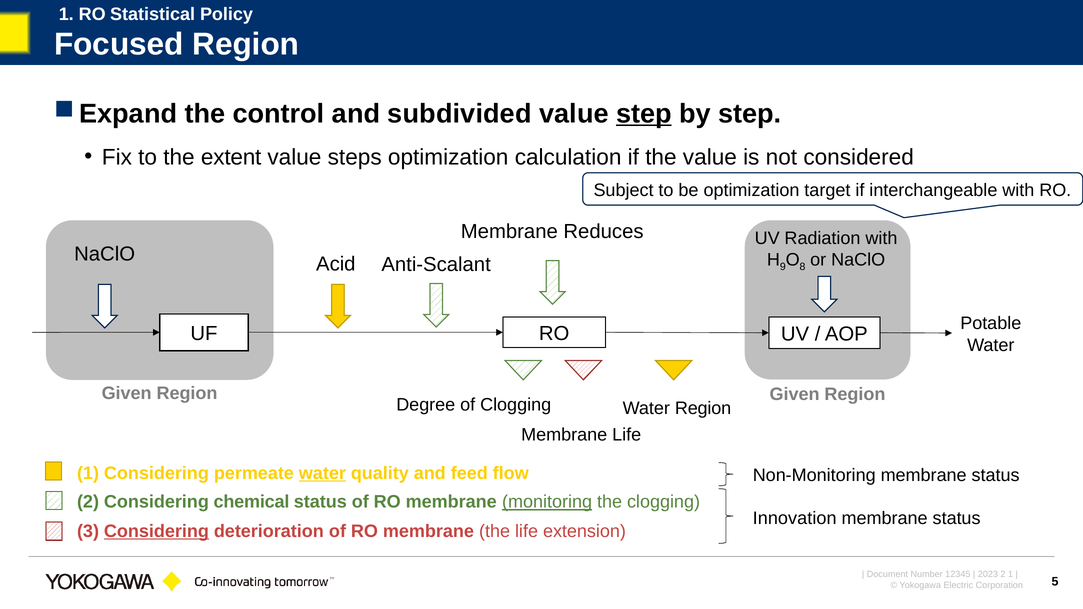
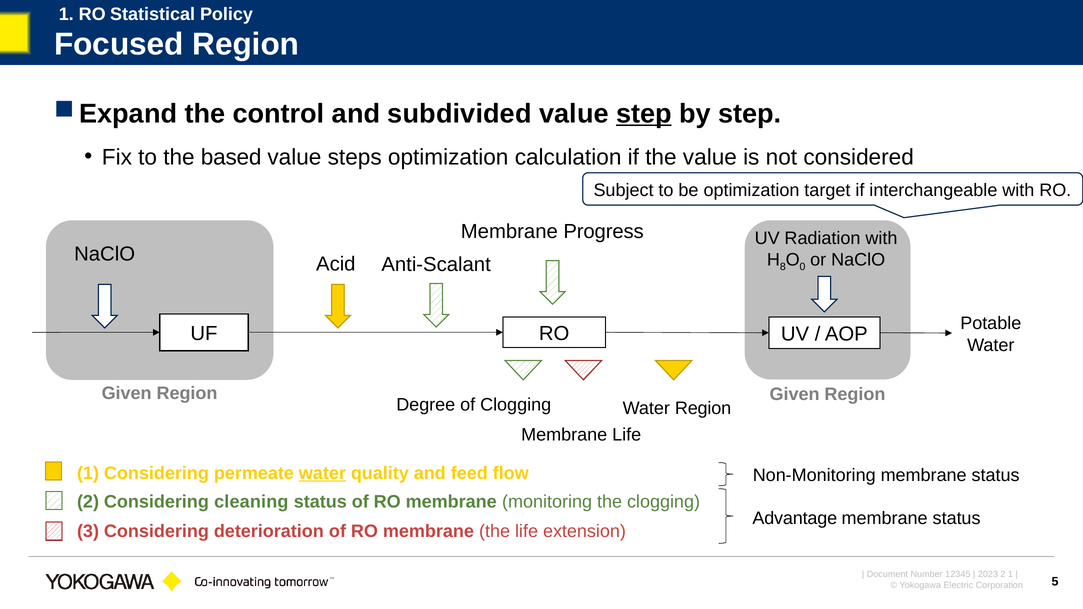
extent: extent -> based (231, 157)
Reduces: Reduces -> Progress (604, 232)
9: 9 -> 8 (783, 267)
8: 8 -> 0 (803, 267)
chemical: chemical -> cleaning (251, 502)
monitoring underline: present -> none (547, 502)
Innovation: Innovation -> Advantage (795, 519)
Considering underline: present -> none (156, 531)
